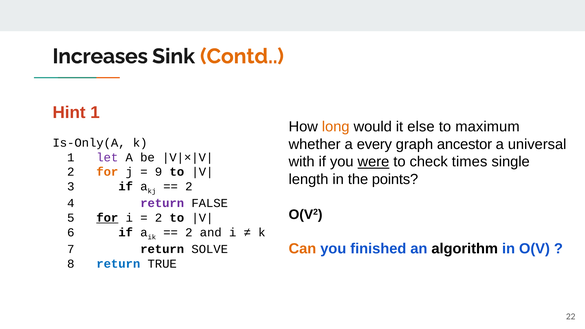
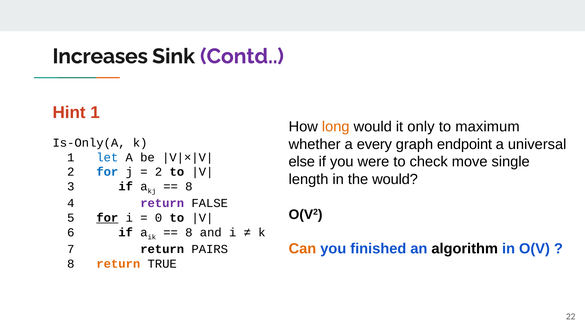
Contd colour: orange -> purple (242, 56)
else: else -> only (421, 127)
ancestor: ancestor -> endpoint (465, 144)
let colour: purple -> blue (107, 157)
with: with -> else (302, 162)
were underline: present -> none (373, 162)
times: times -> move (470, 162)
for colour: orange -> blue (107, 172)
9: 9 -> 2 (159, 172)
the points: points -> would (395, 179)
2: 2 -> 8 (189, 187)
2: 2 -> 0 (159, 218)
2: 2 -> 8 (189, 232)
SOLVE: SOLVE -> PAIRS (210, 249)
return colour: blue -> orange (118, 264)
